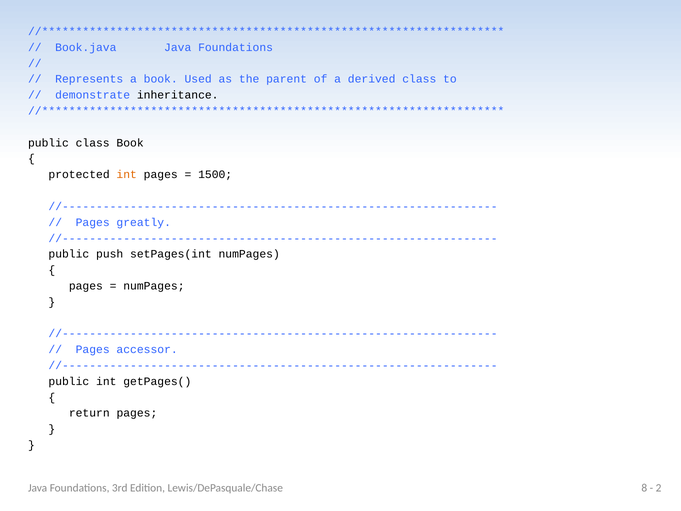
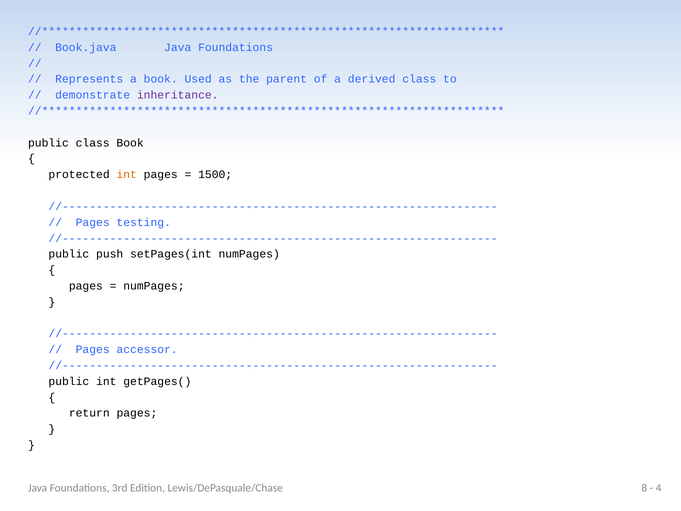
inheritance colour: black -> purple (178, 95)
greatly: greatly -> testing (144, 222)
2: 2 -> 4 (659, 488)
